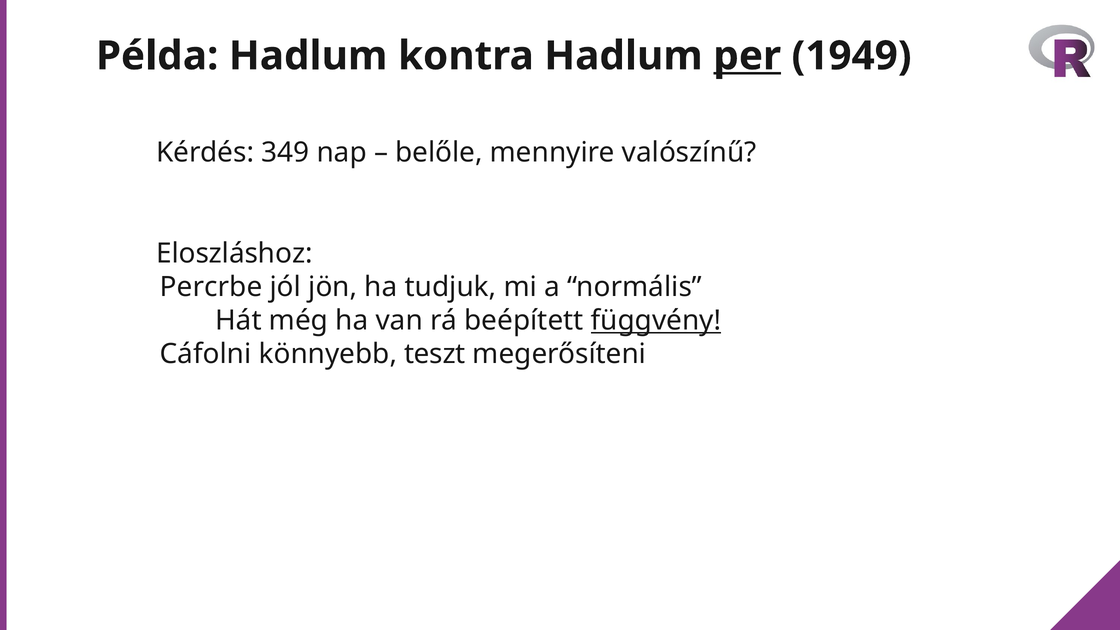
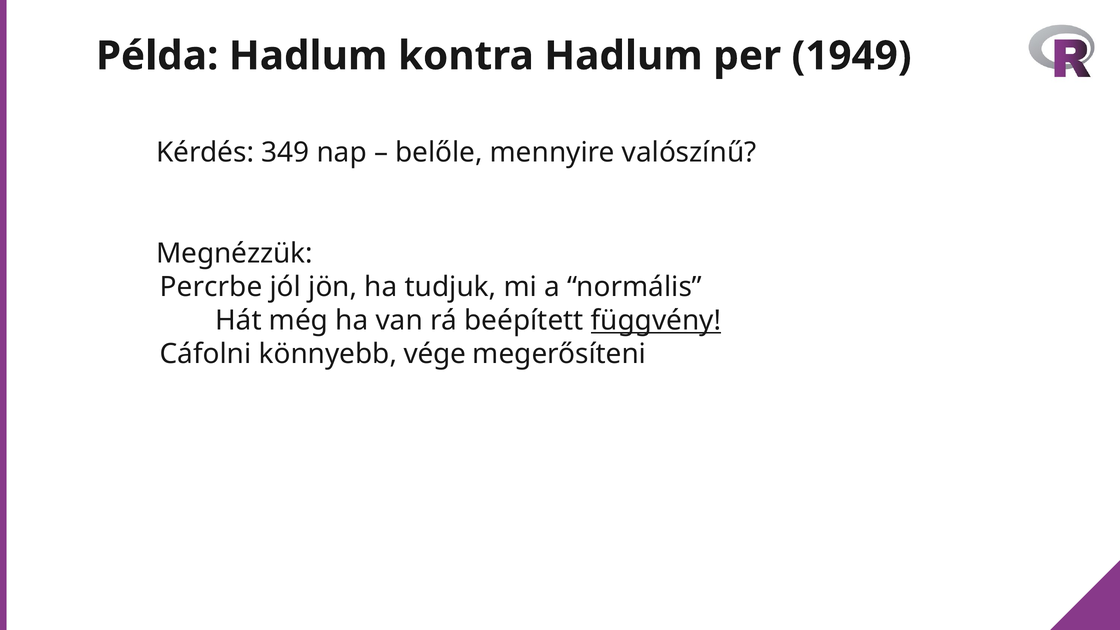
per underline: present -> none (747, 56)
Eloszláshoz: Eloszláshoz -> Megnézzük (234, 253)
teszt: teszt -> vége (435, 354)
